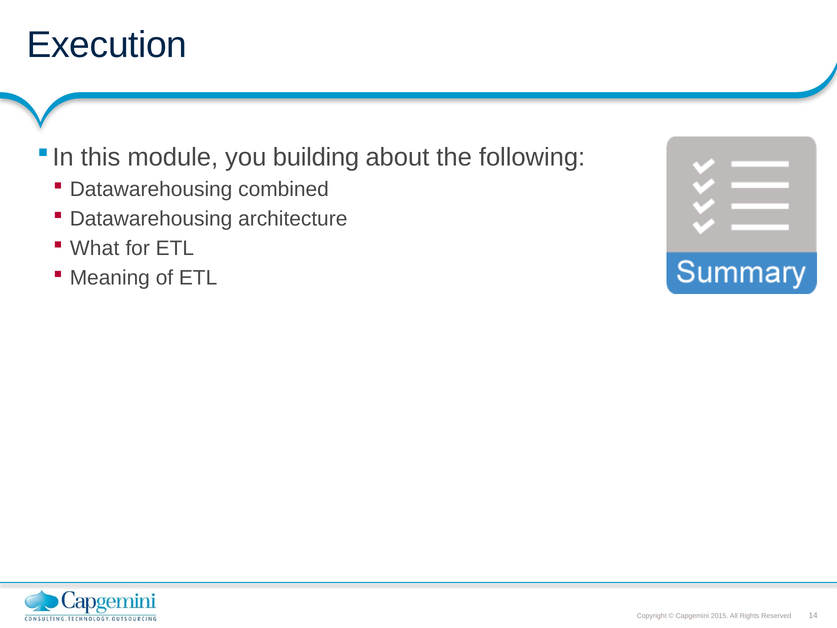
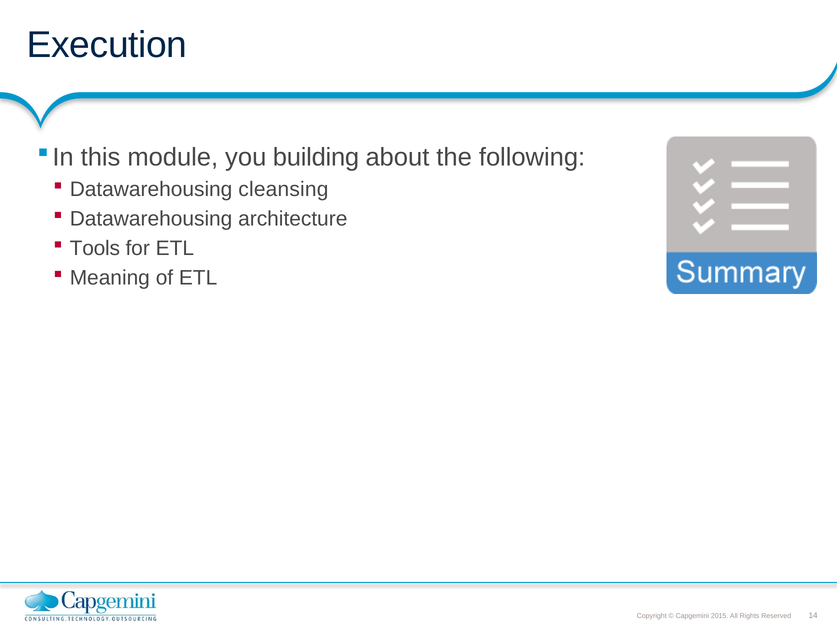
combined: combined -> cleansing (283, 189)
What: What -> Tools (95, 248)
